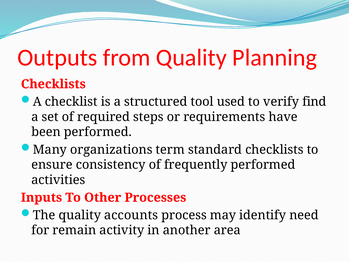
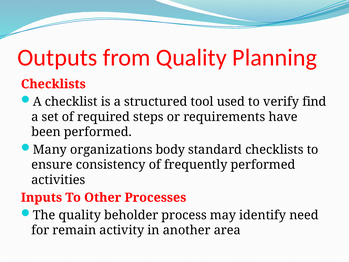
term: term -> body (170, 150)
accounts: accounts -> beholder (131, 215)
